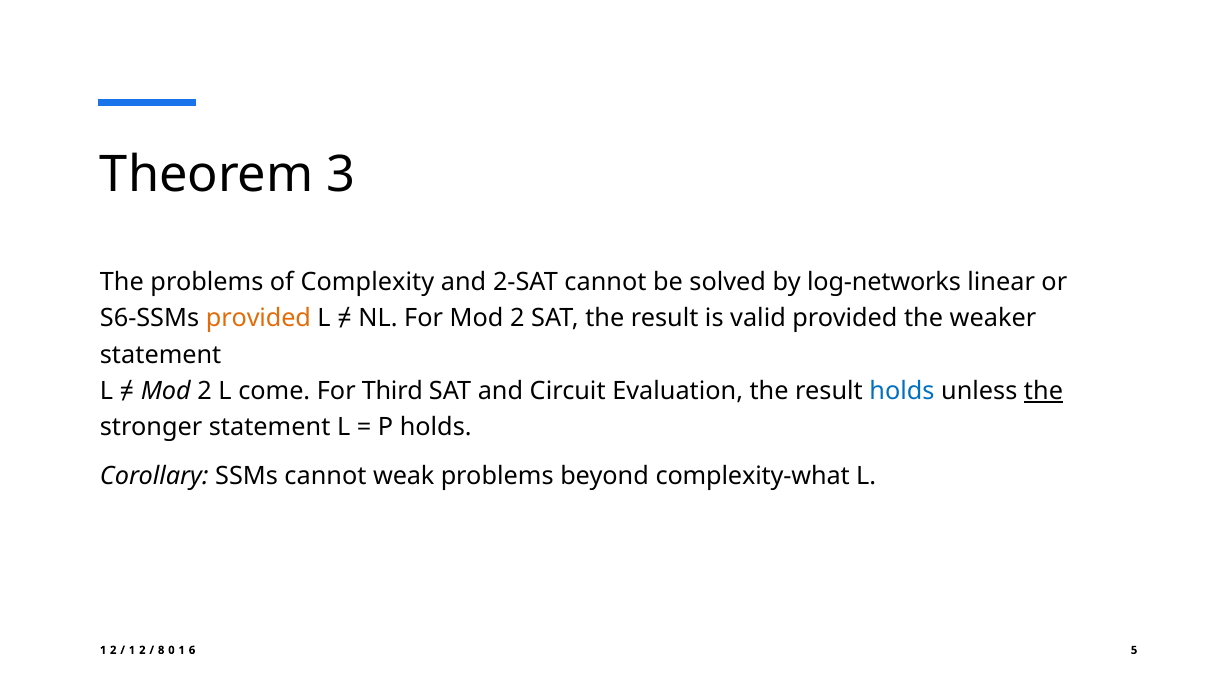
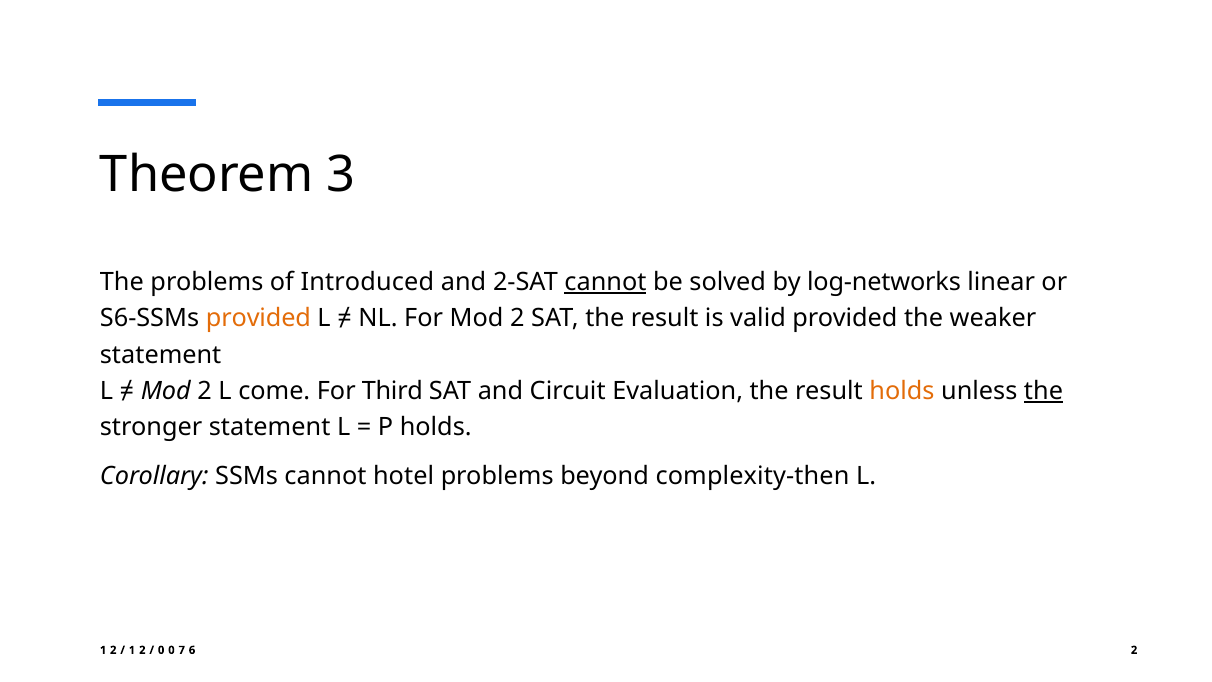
Complexity: Complexity -> Introduced (367, 282)
cannot underline: none -> present (605, 282)
holds colour: blue -> orange (902, 391)
weak: weak -> hotel (404, 476)
complexity-what: complexity-what -> complexity-then (753, 476)
8: 8 -> 0 (161, 650)
1: 1 -> 7 (182, 650)
5: 5 -> 2 (1134, 650)
